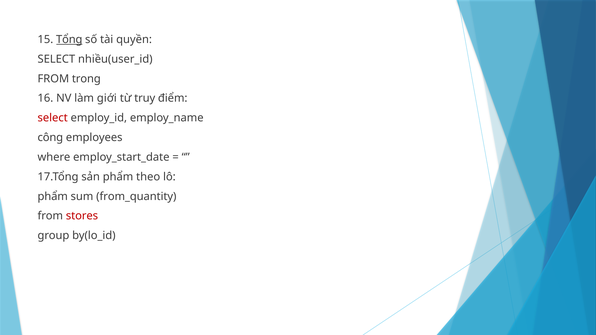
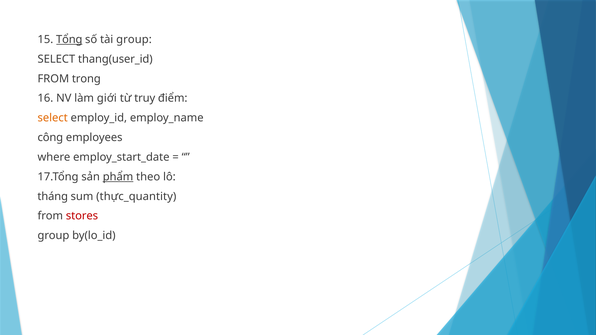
tài quyền: quyền -> group (134, 40)
nhiều(user_id: nhiều(user_id -> thang(user_id (115, 59)
select colour: red -> orange (53, 118)
phẩm underline: none -> present (118, 177)
phẩm: phẩm -> tháng (53, 196)
from_quantity: from_quantity -> thực_quantity (136, 196)
